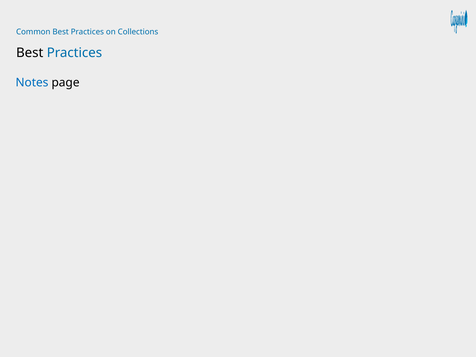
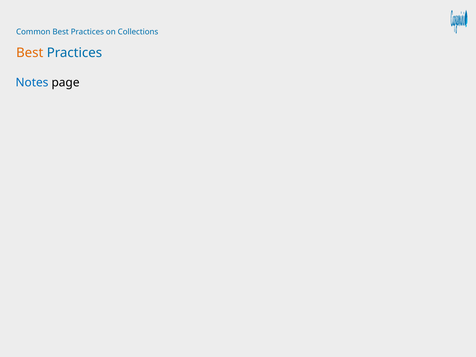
Best colour: black -> orange (30, 53)
